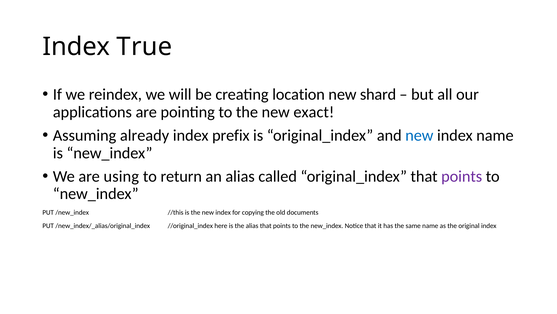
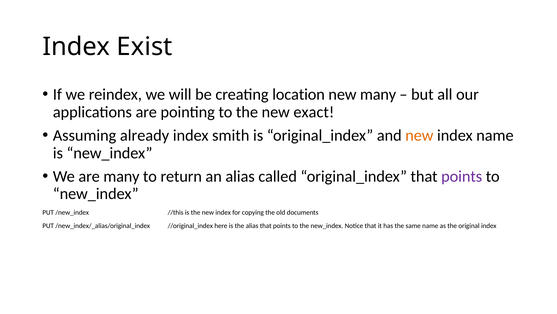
True: True -> Exist (145, 47)
new shard: shard -> many (378, 94)
prefix: prefix -> smith (231, 135)
new colour: blue -> orange (419, 135)
are using: using -> many (121, 176)
